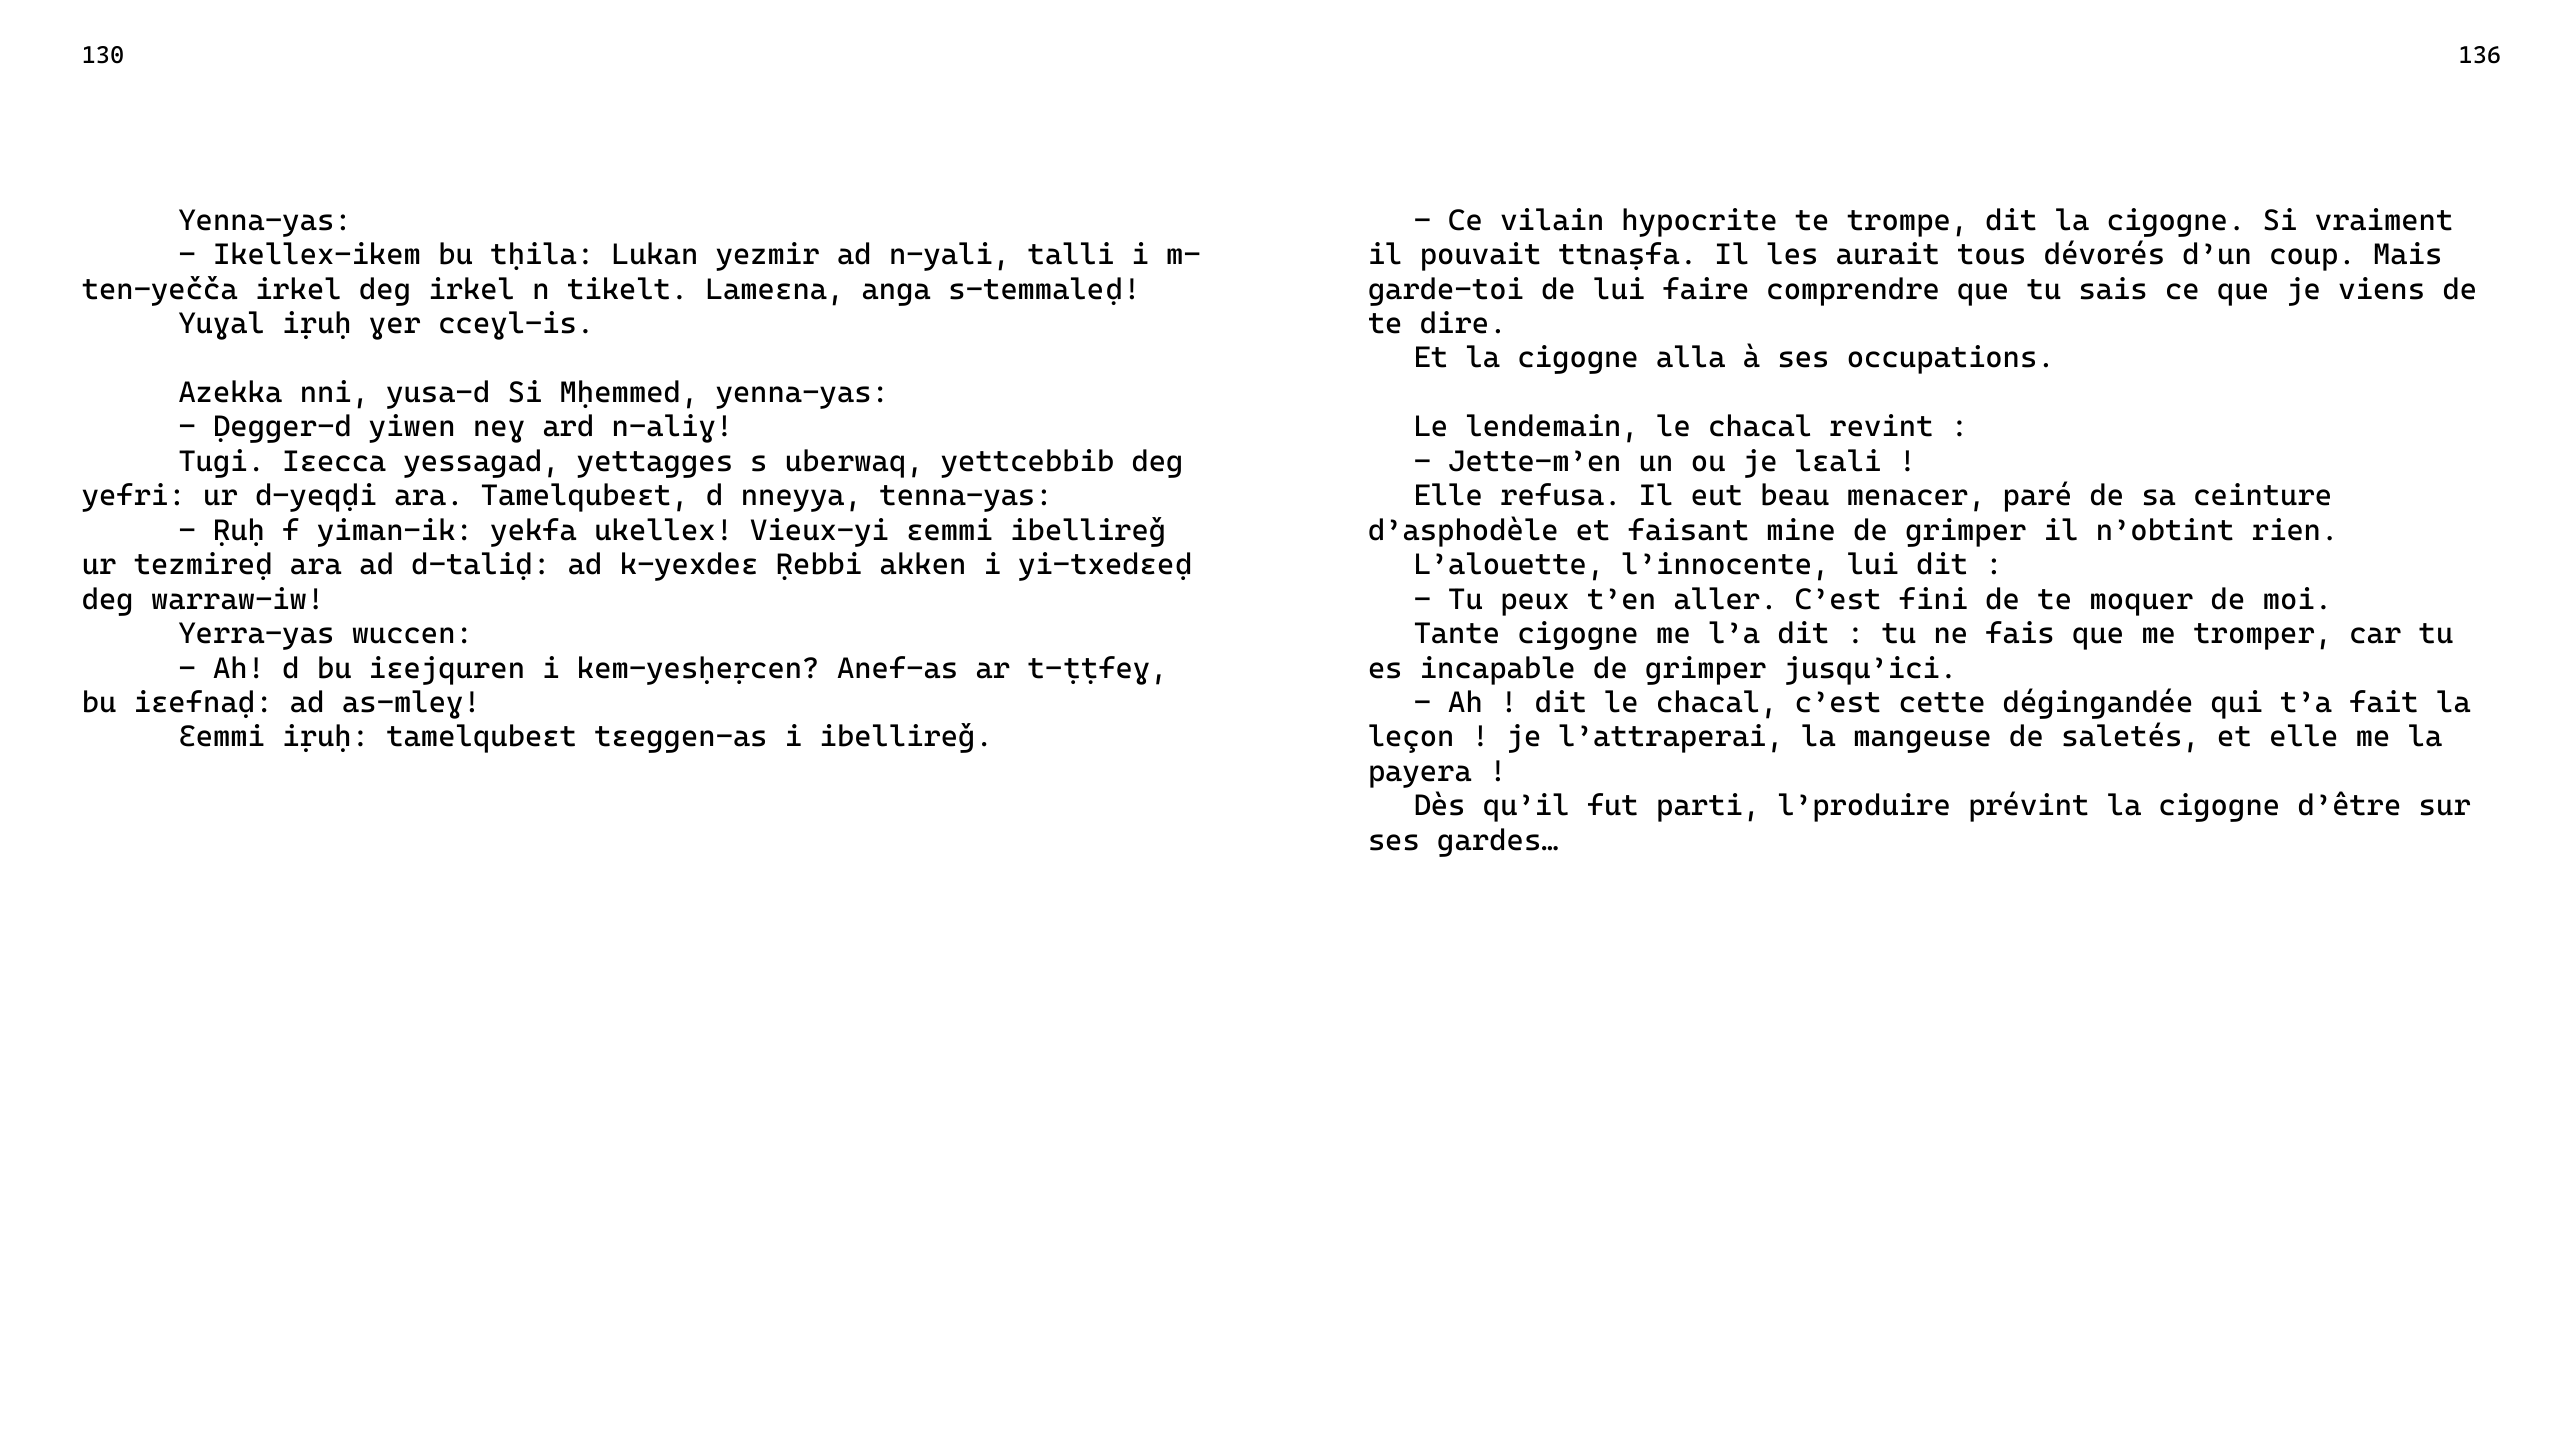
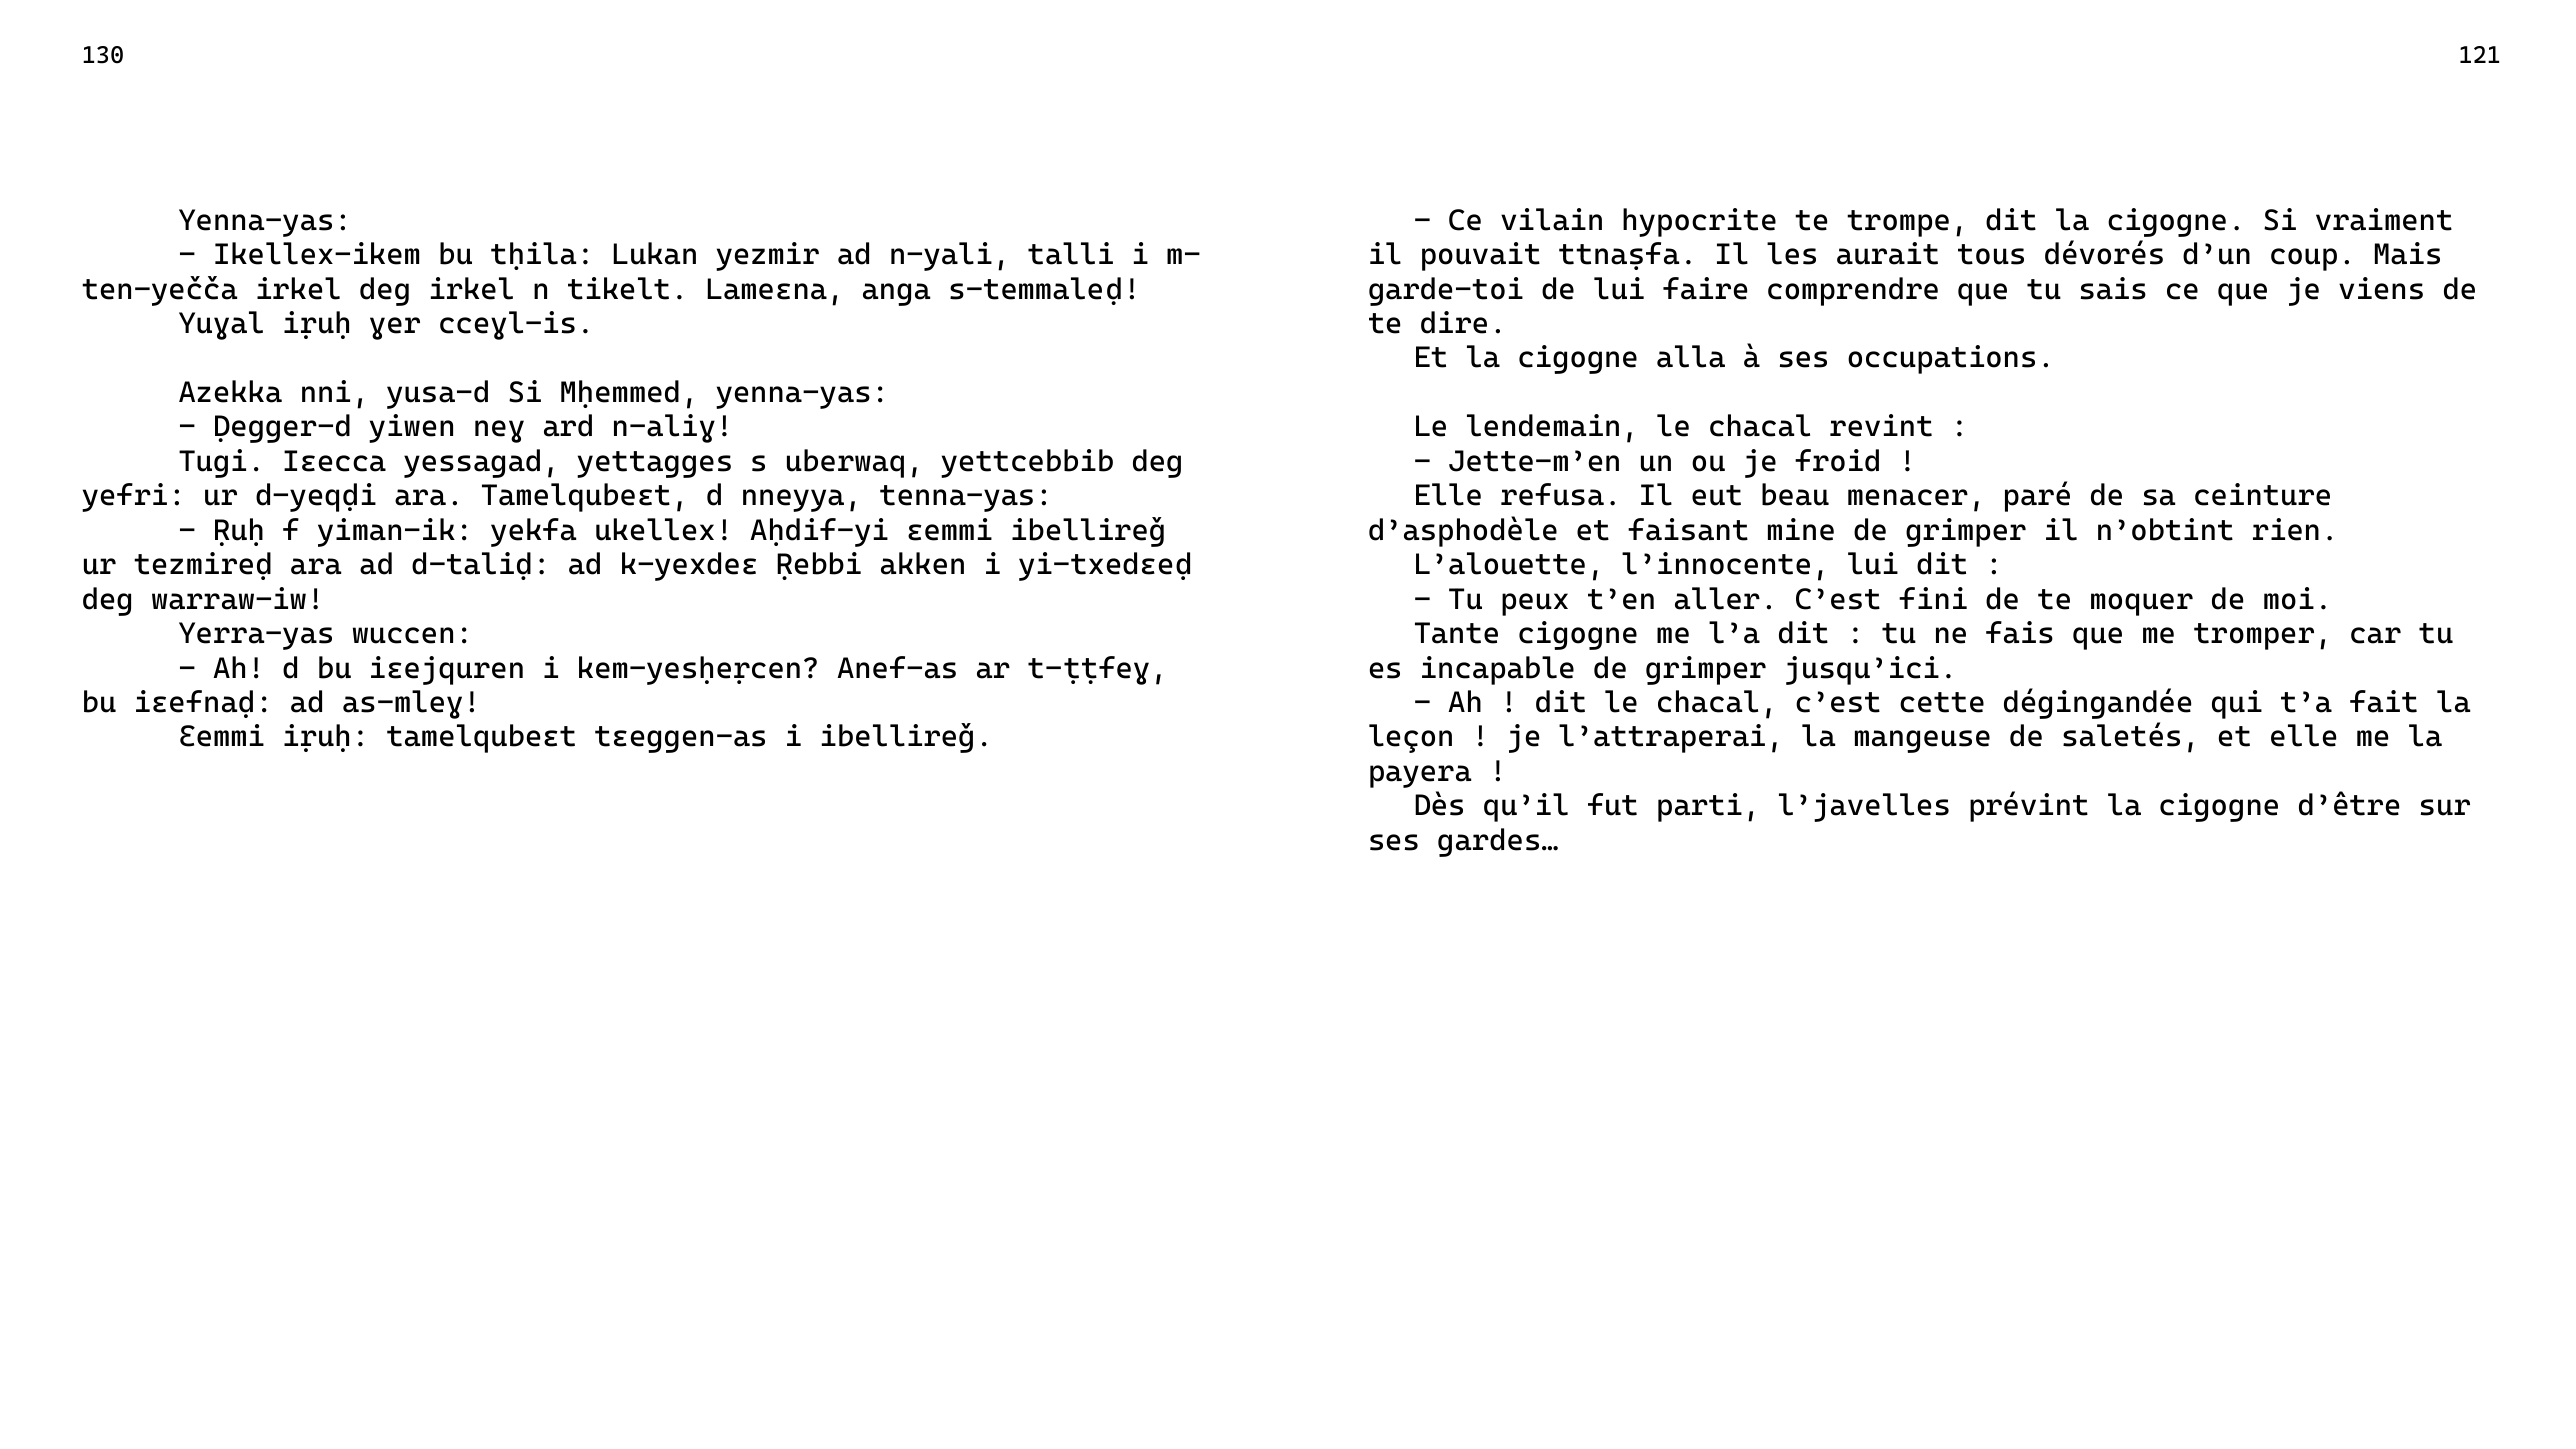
136: 136 -> 121 (2480, 56)
lɛali: lɛali -> froid (1838, 462)
Vieux-yi: Vieux-yi -> Aḥdif-yi (820, 530)
l’produire: l’produire -> l’javelles (1864, 806)
